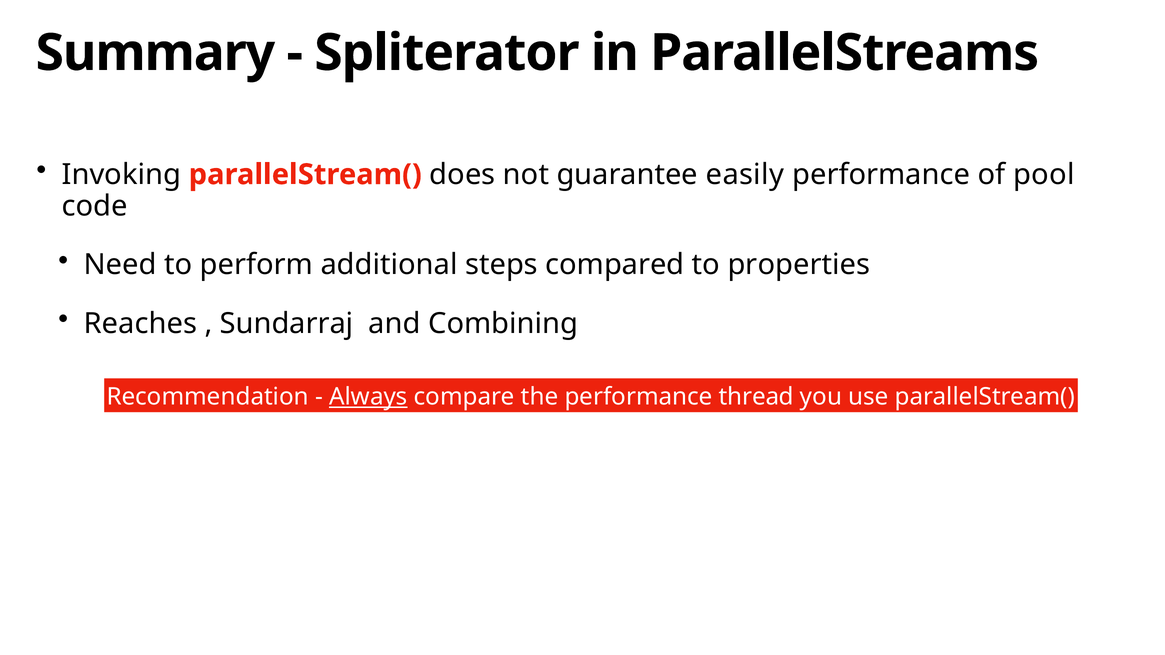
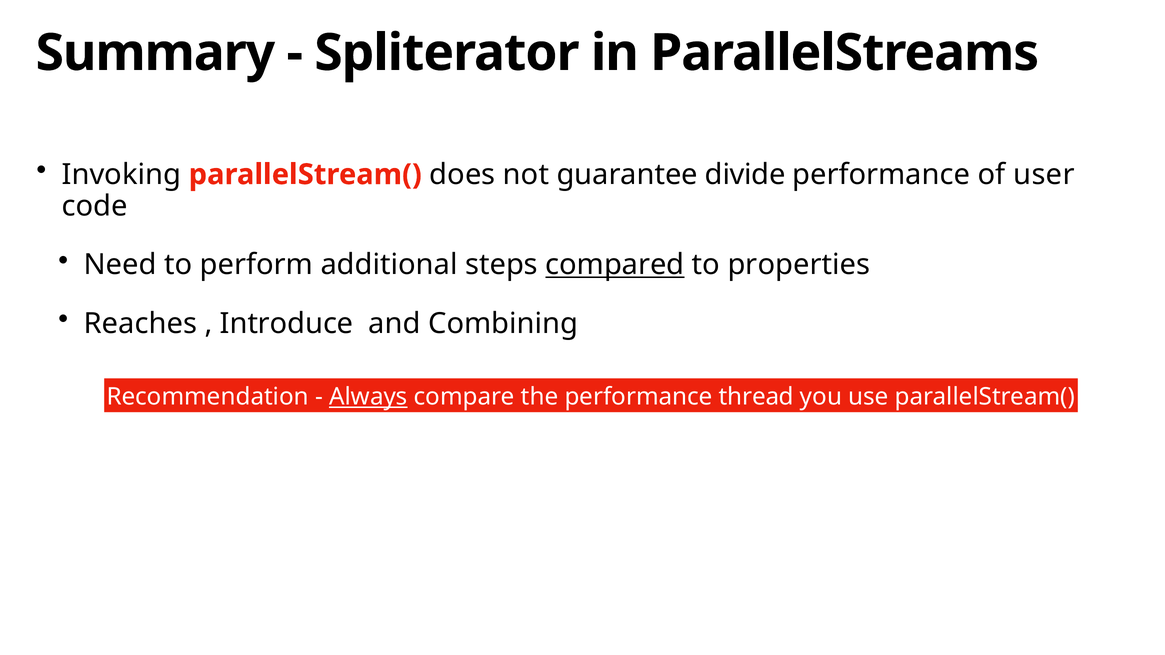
easily: easily -> divide (745, 175)
pool: pool -> user (1044, 175)
compared underline: none -> present (615, 265)
Sundarraj: Sundarraj -> Introduce (287, 324)
